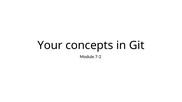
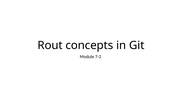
Your: Your -> Rout (50, 45)
